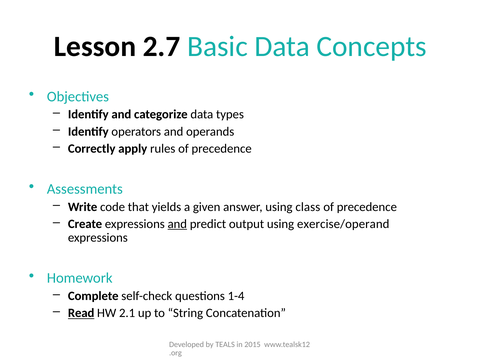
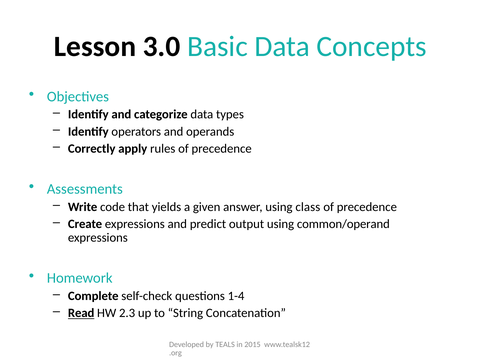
2.7: 2.7 -> 3.0 (161, 47)
and underline: present -> none (177, 224)
exercise/operand: exercise/operand -> common/operand (343, 224)
2.1: 2.1 -> 2.3 (127, 313)
